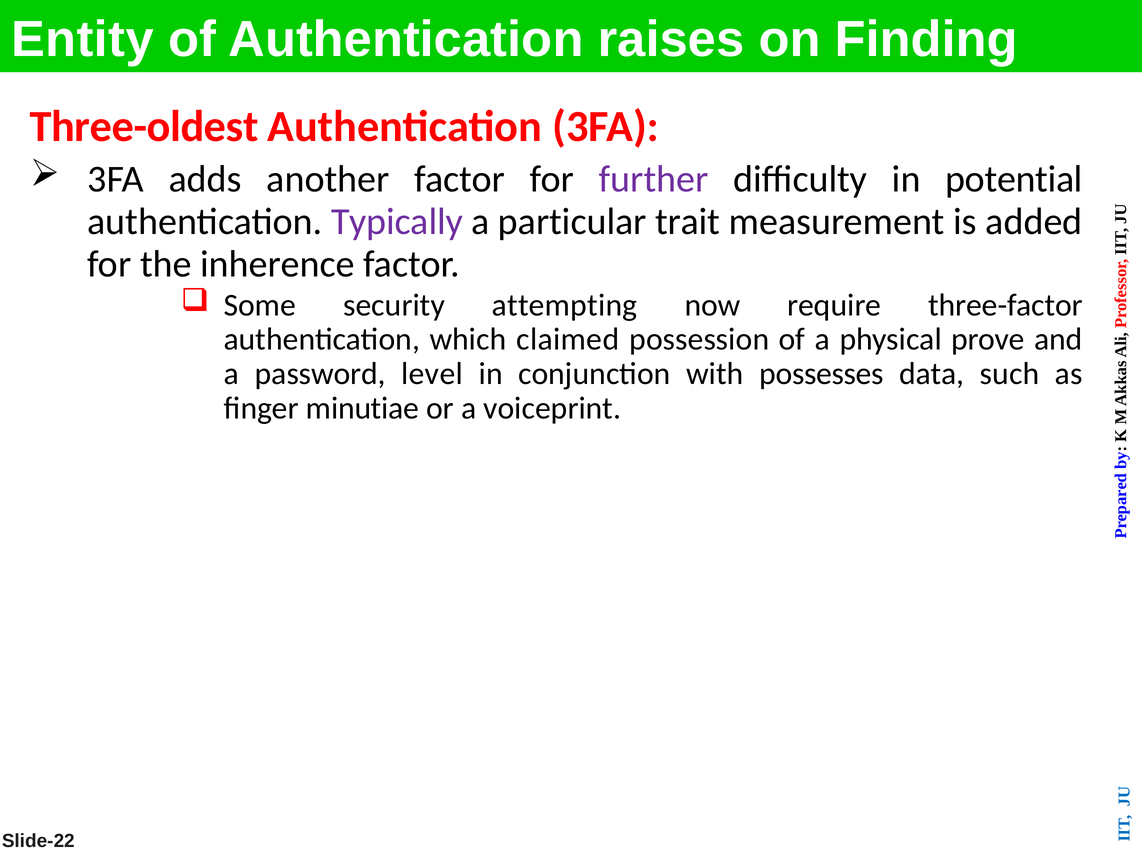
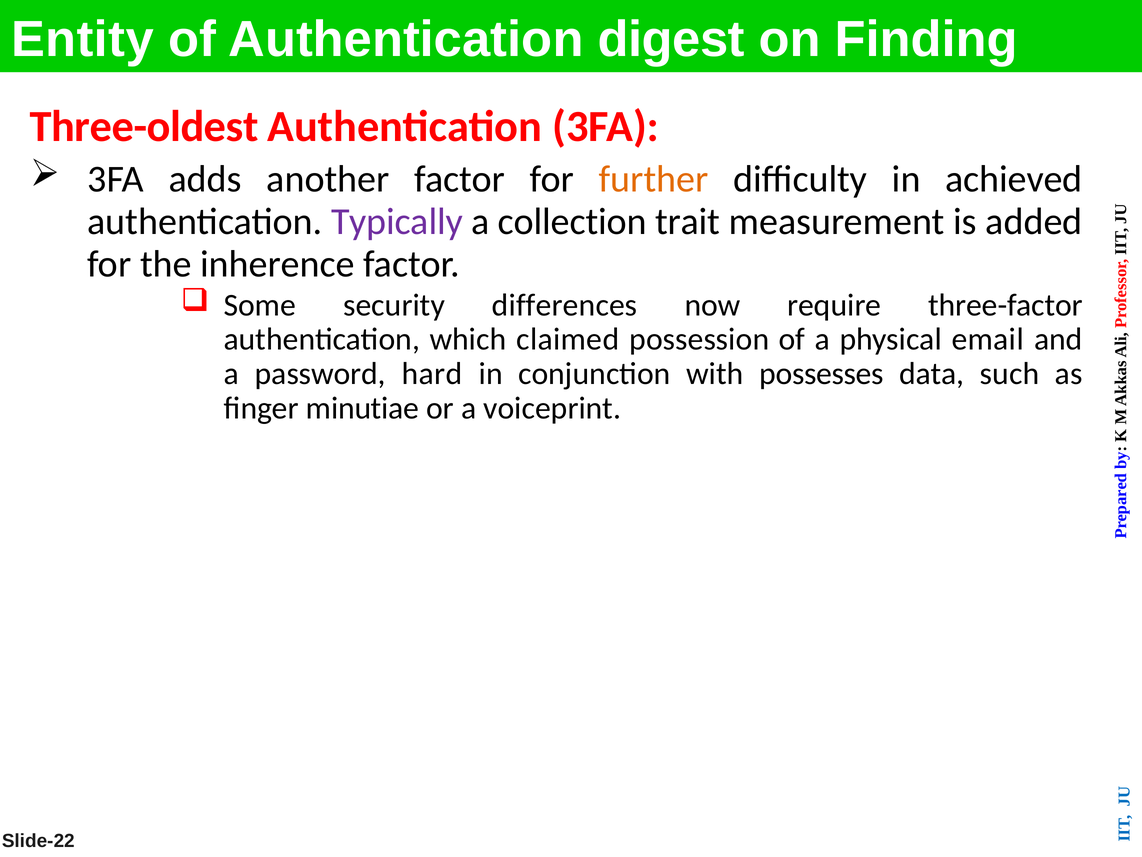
raises: raises -> digest (671, 40)
further colour: purple -> orange (654, 179)
potential: potential -> achieved (1014, 179)
particular: particular -> collection (572, 221)
attempting: attempting -> differences (565, 305)
prove: prove -> email (988, 339)
level: level -> hard (432, 374)
